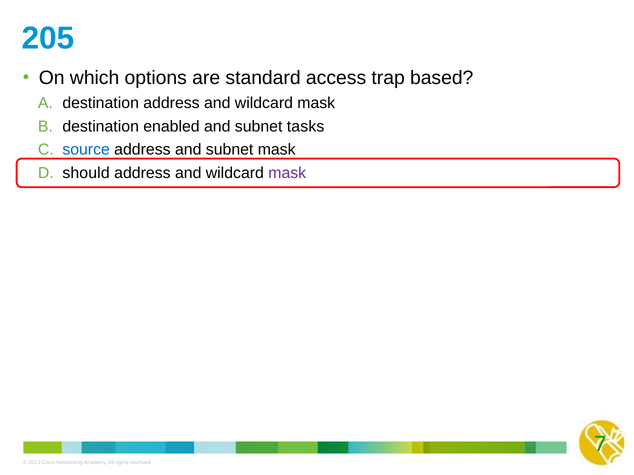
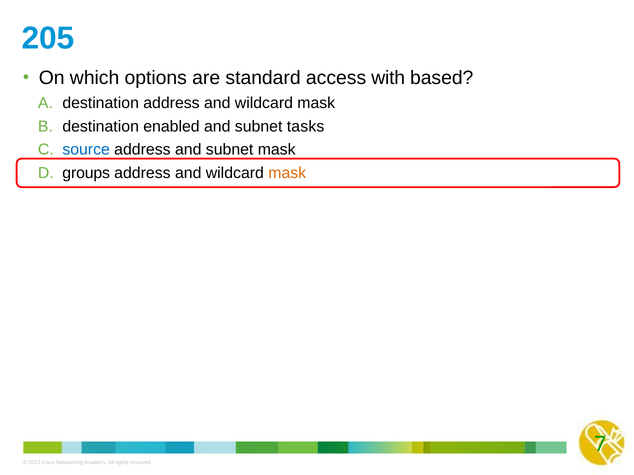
trap: trap -> with (388, 78)
should: should -> groups (86, 173)
mask colour: purple -> orange (287, 173)
